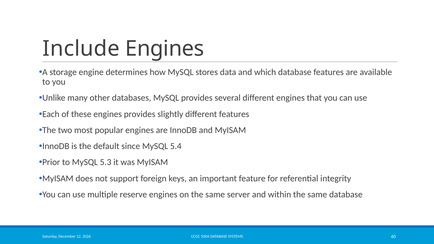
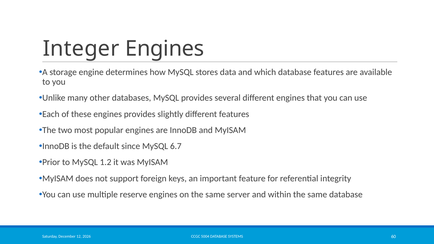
Include: Include -> Integer (81, 49)
5.4: 5.4 -> 6.7 (176, 146)
5.3: 5.3 -> 1.2 (106, 162)
